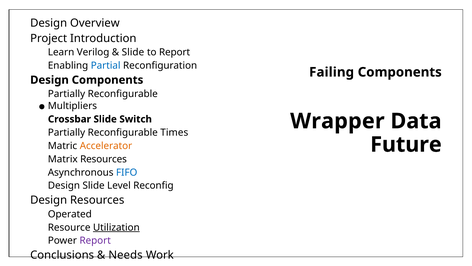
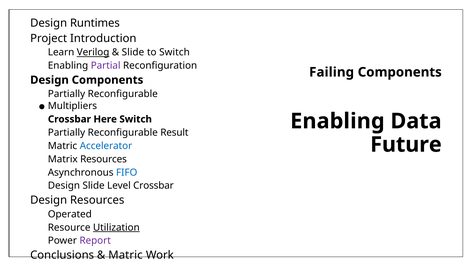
Overview: Overview -> Runtimes (95, 23)
Verilog underline: none -> present (93, 52)
to Report: Report -> Switch (174, 52)
Partial colour: blue -> purple (106, 66)
Crossbar Slide: Slide -> Here (105, 119)
Wrapper: Wrapper -> Enabling (337, 121)
Times: Times -> Result (174, 132)
Accelerator colour: orange -> blue (106, 146)
Level Reconfig: Reconfig -> Crossbar (153, 185)
Needs: Needs -> Matric (126, 255)
